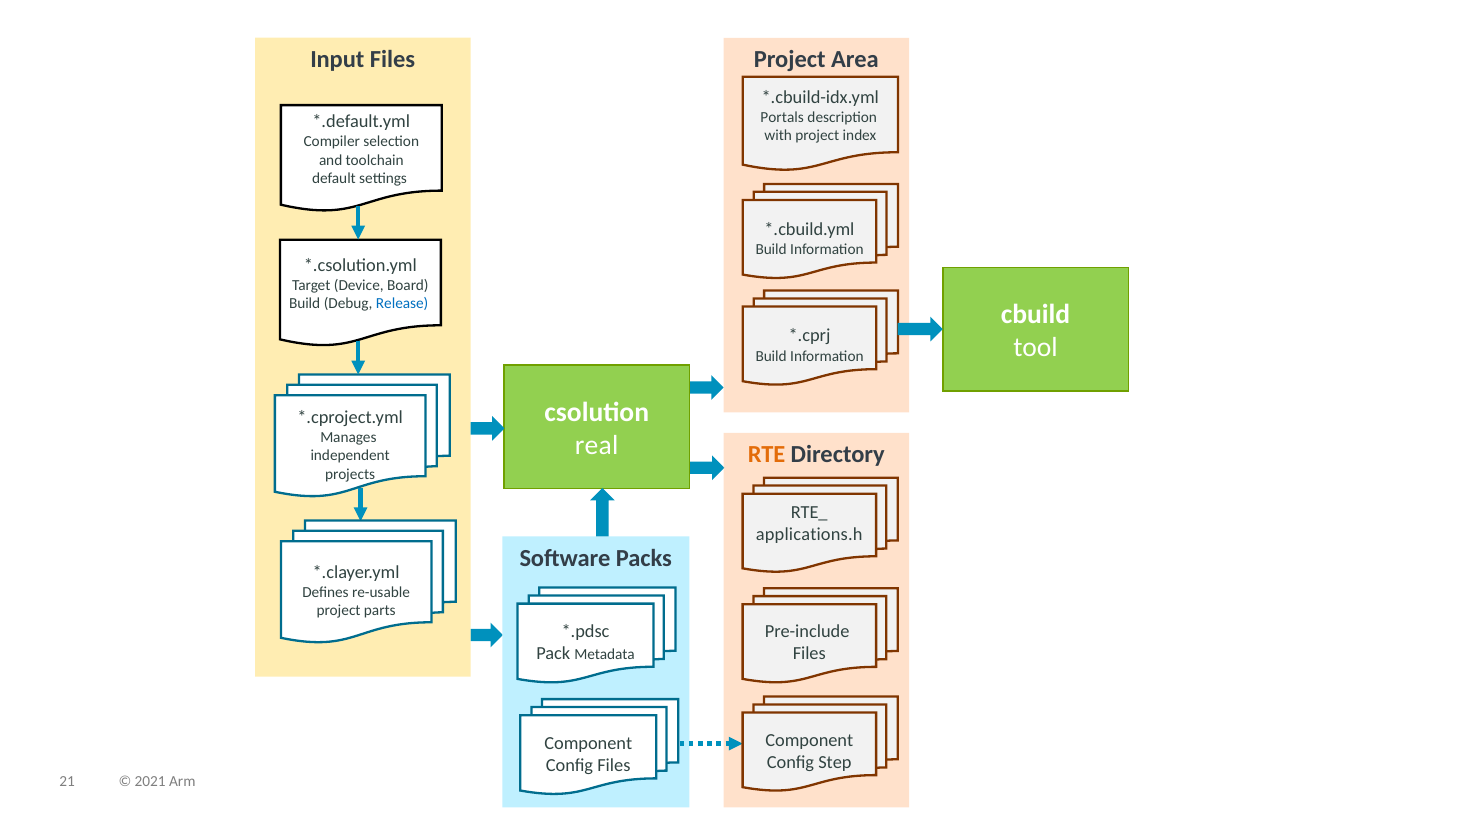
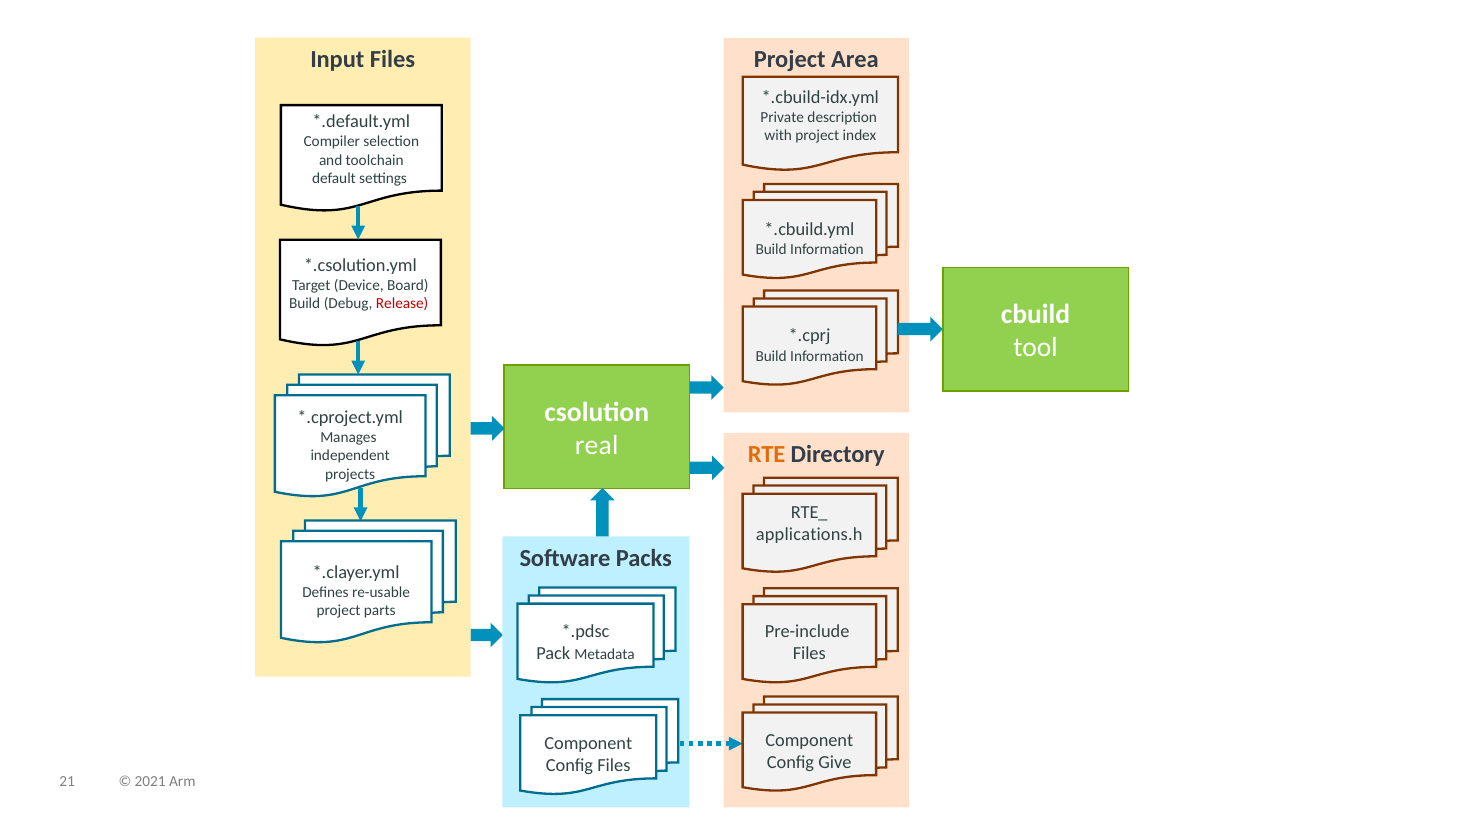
Portals: Portals -> Private (782, 117)
Release colour: blue -> red (402, 304)
Step: Step -> Give (835, 763)
